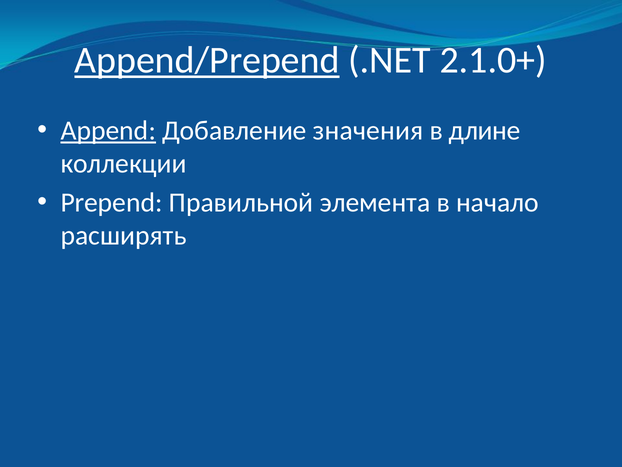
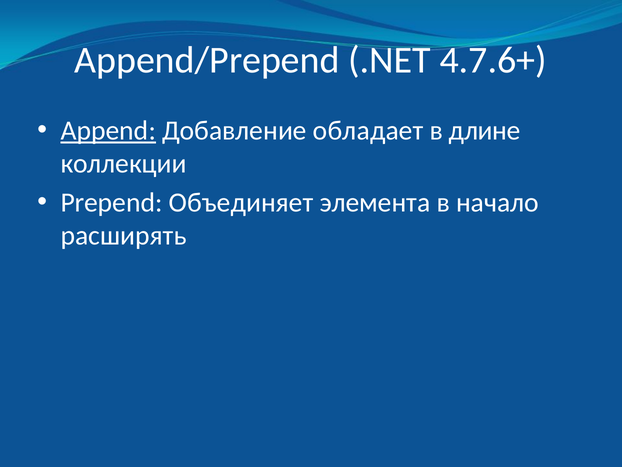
Append/Prepend underline: present -> none (207, 60)
2.1.0+: 2.1.0+ -> 4.7.6+ (493, 60)
значения: значения -> обладает (368, 130)
Правильной: Правильной -> Объединяет (241, 202)
